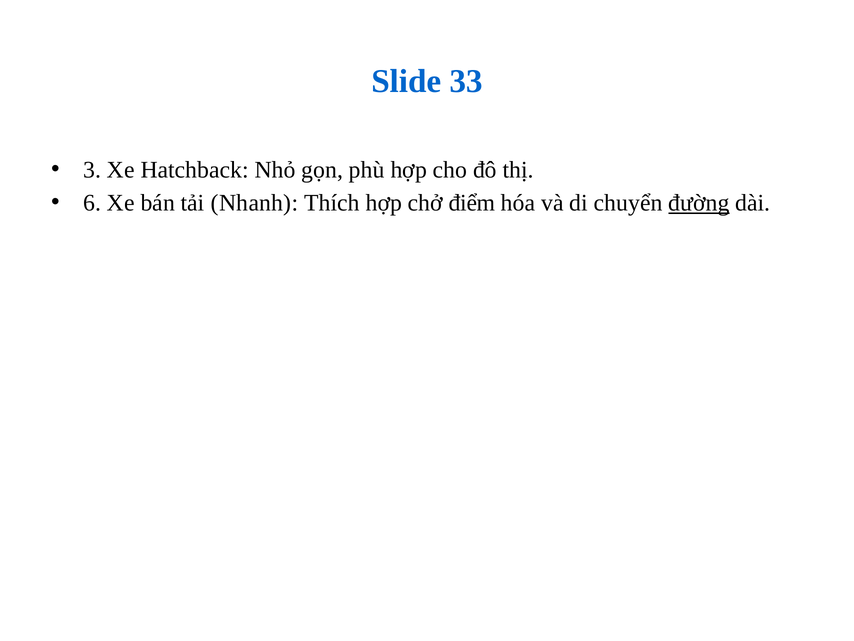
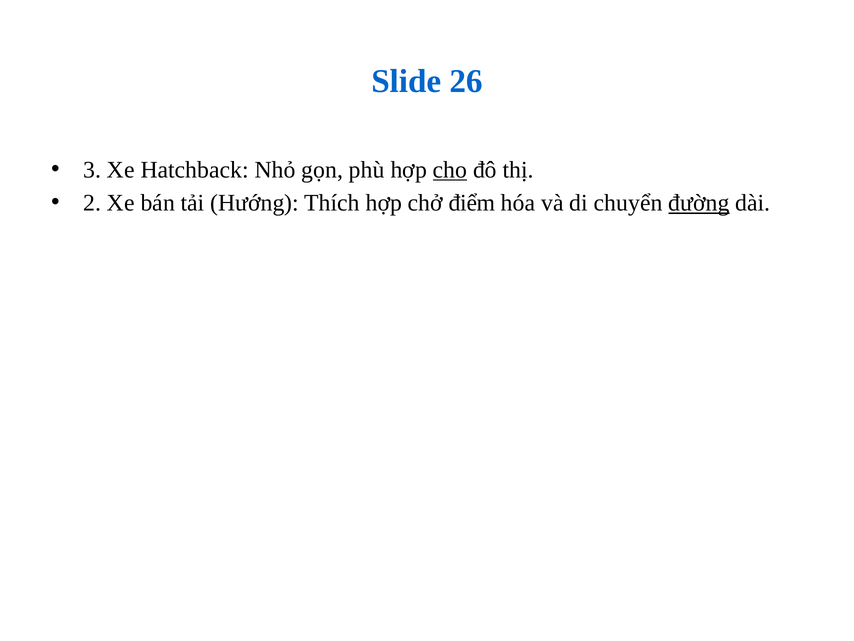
33: 33 -> 26 (466, 81)
cho underline: none -> present (450, 170)
6: 6 -> 2 (92, 203)
Nhanh: Nhanh -> Hướng (255, 203)
